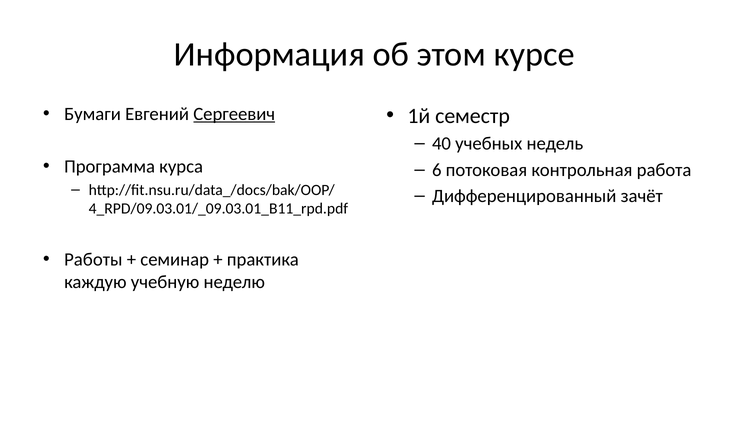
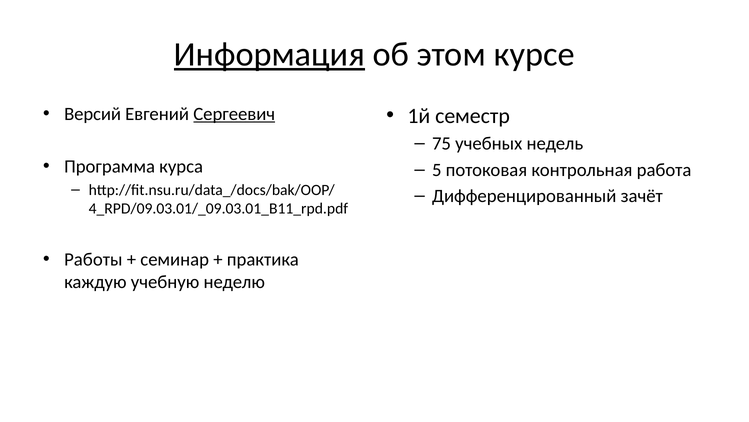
Информация underline: none -> present (269, 54)
Бумаги: Бумаги -> Версий (93, 114)
40: 40 -> 75 (441, 144)
6: 6 -> 5 (437, 170)
